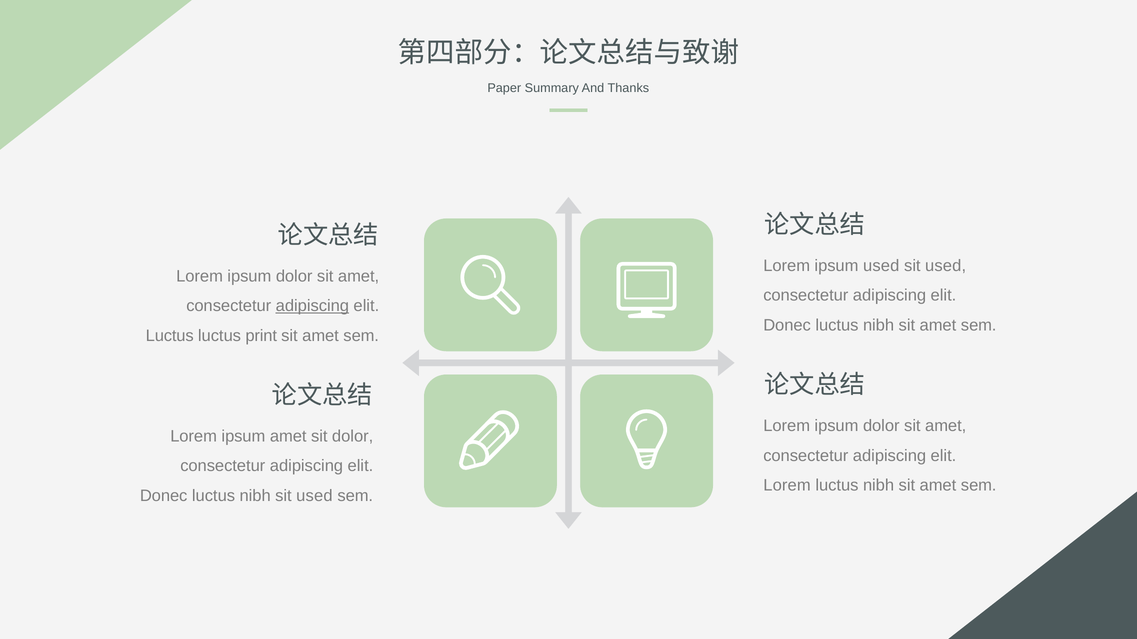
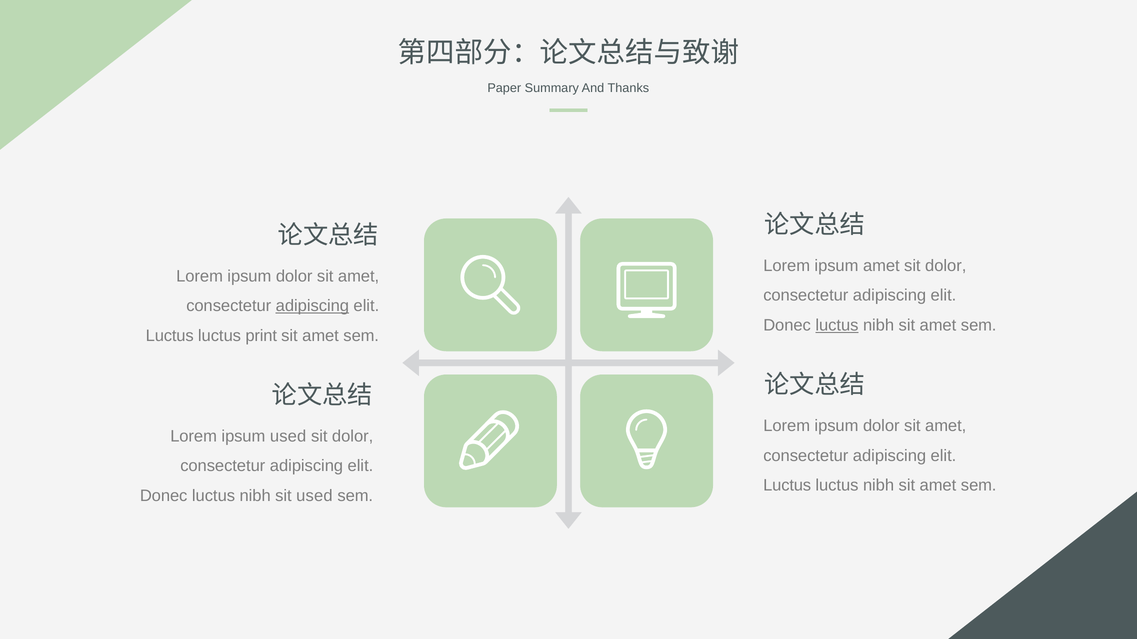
ipsum used: used -> amet (881, 266)
used: used -> dolor (946, 266)
luctus underline: none -> present (837, 326)
ipsum amet: amet -> used (288, 437)
Lorem: Lorem -> Luctus (787, 486)
